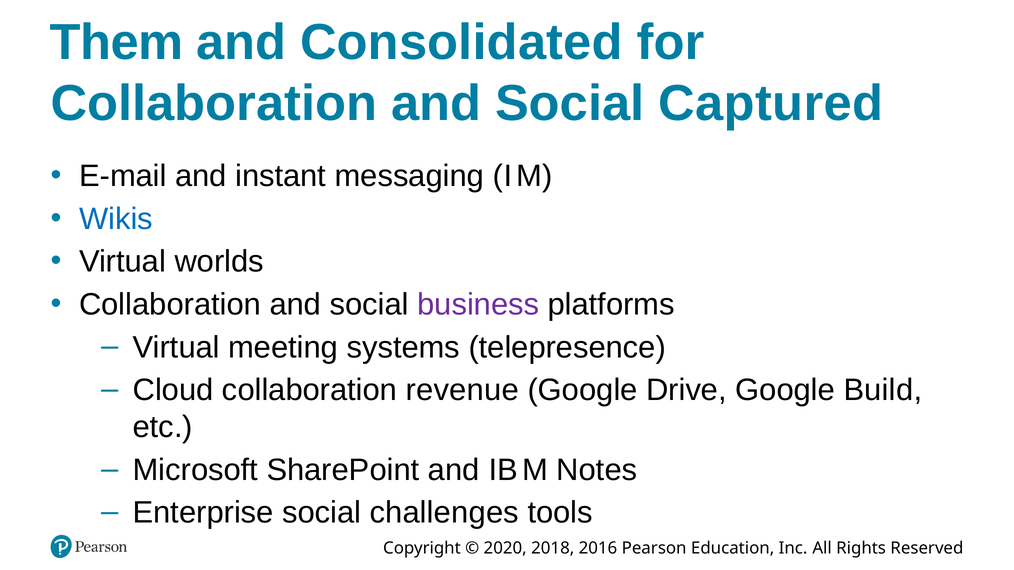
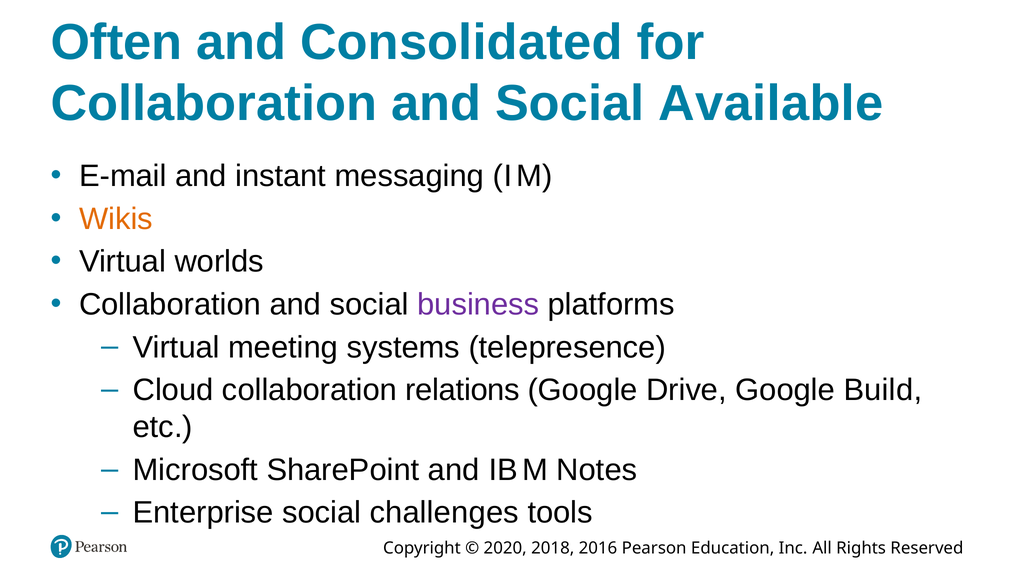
Them: Them -> Often (116, 43)
Captured: Captured -> Available (771, 103)
Wikis colour: blue -> orange (116, 219)
revenue: revenue -> relations (463, 390)
